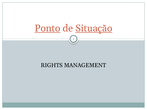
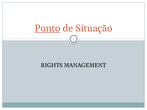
Situação underline: present -> none (94, 28)
